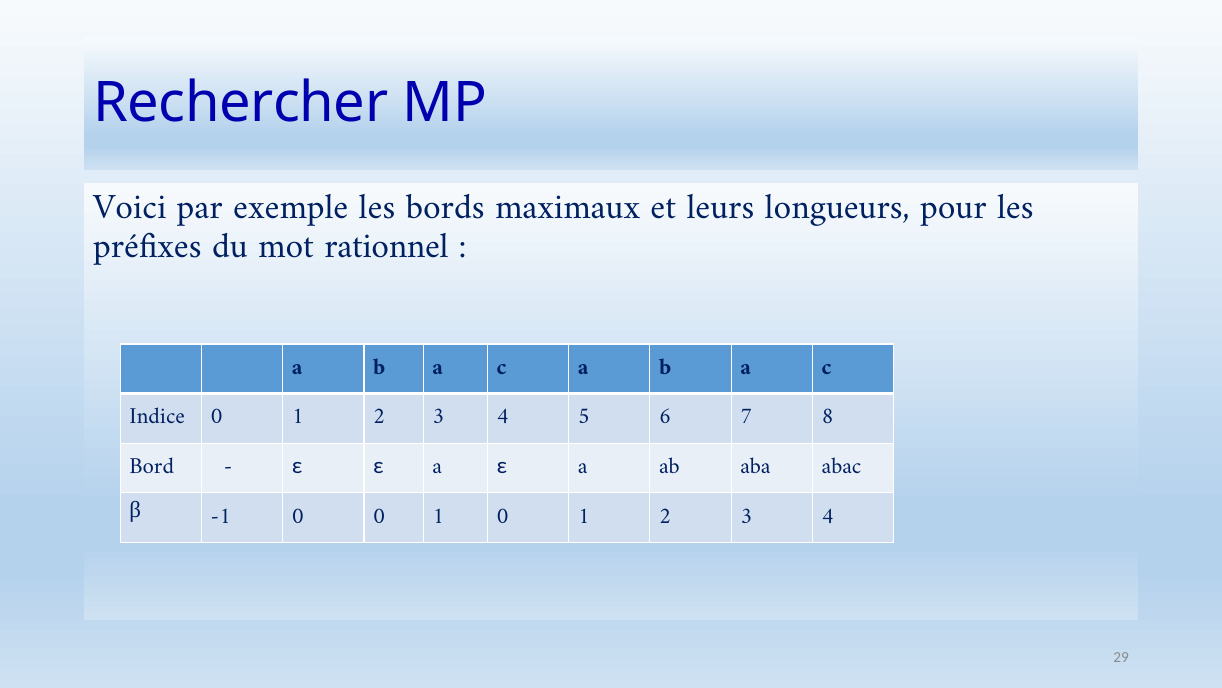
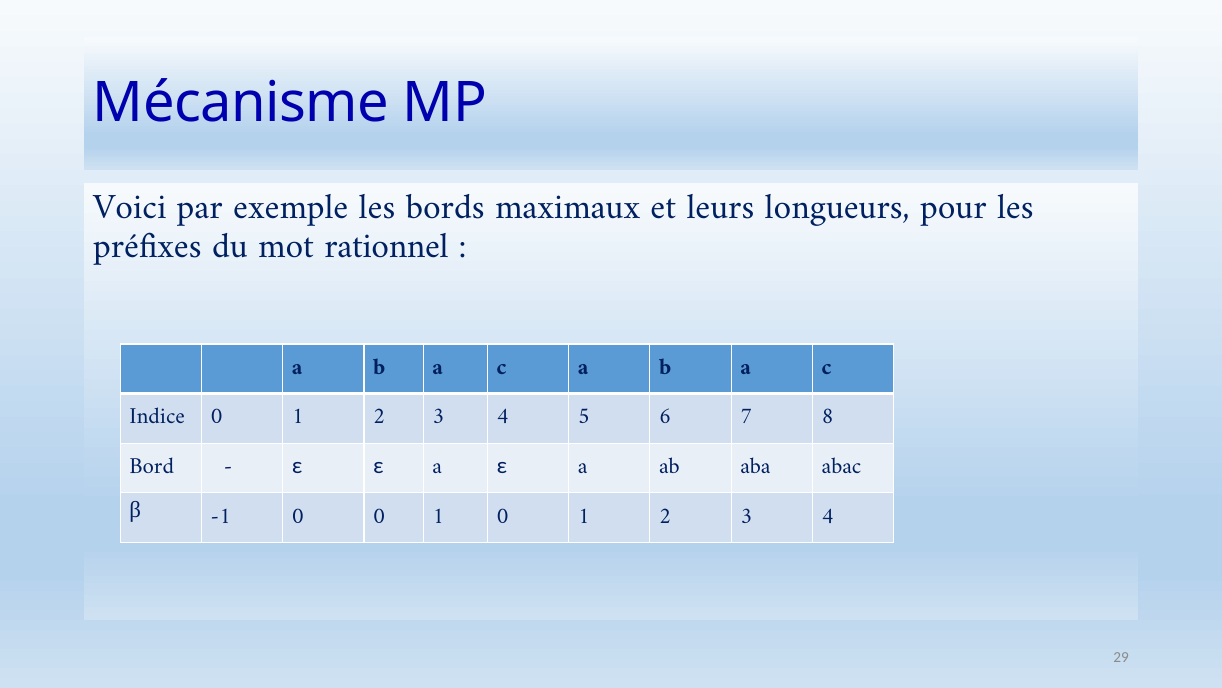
Rechercher: Rechercher -> Mécanisme (241, 103)
